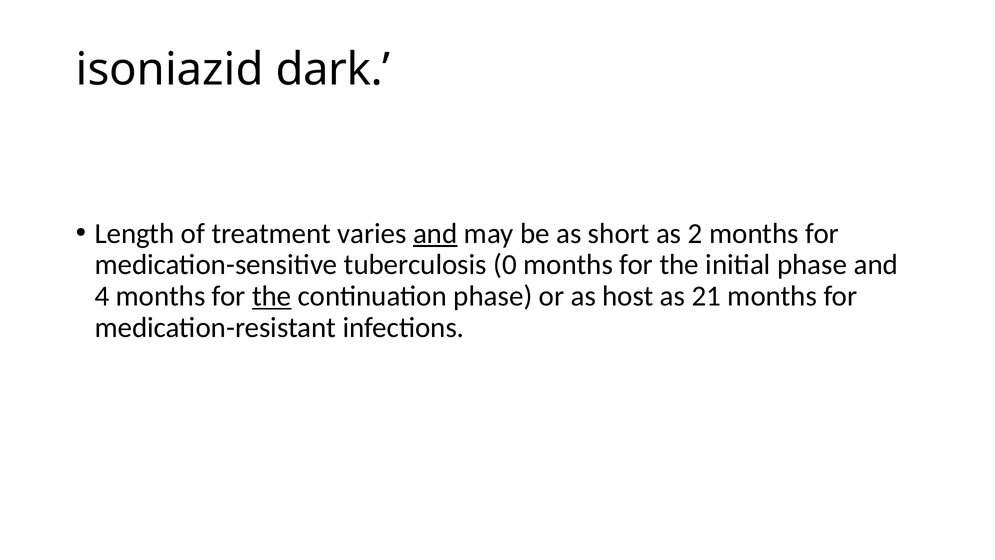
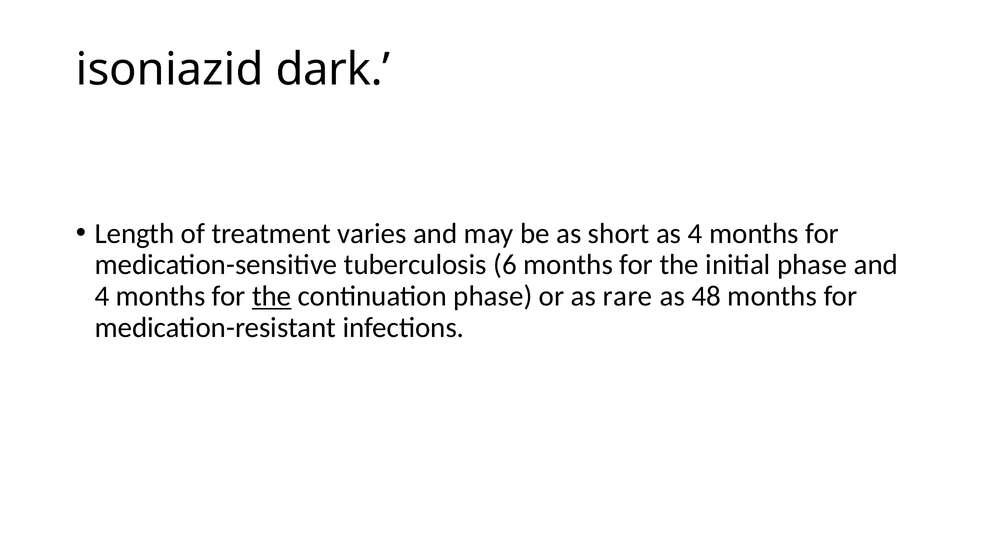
and underline: present -> none (435, 233)
as 2: 2 -> 4 (695, 233)
0: 0 -> 6 (505, 265)
host: host -> rare (628, 296)
21: 21 -> 48 (706, 296)
